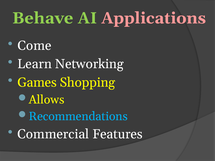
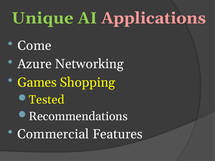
Behave: Behave -> Unique (43, 18)
Learn: Learn -> Azure (35, 64)
Allows: Allows -> Tested (47, 100)
Recommendations colour: light blue -> white (78, 117)
